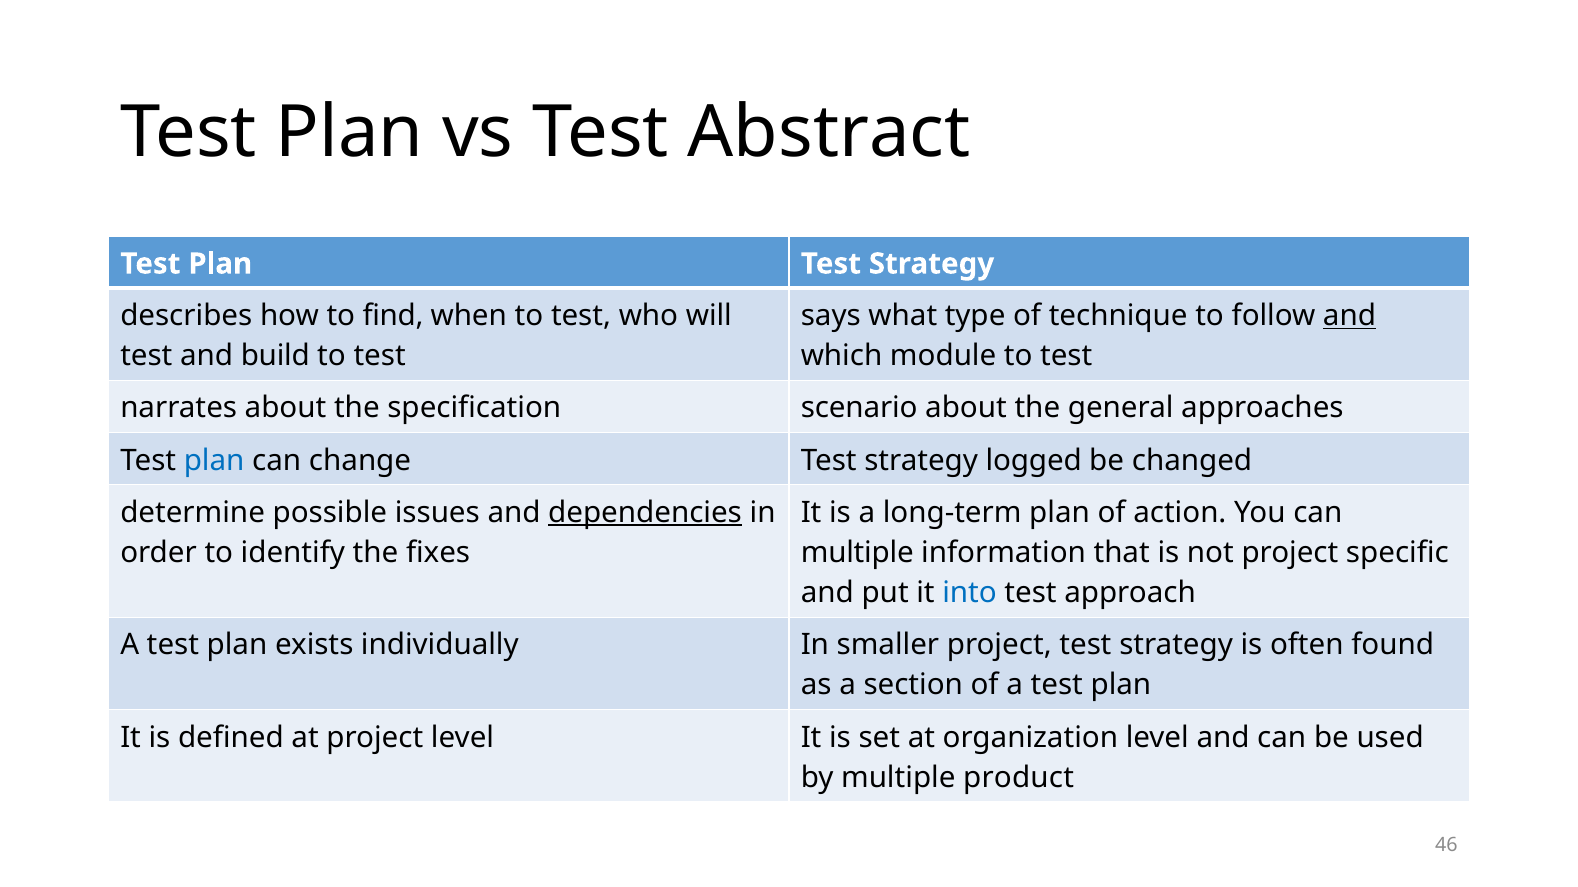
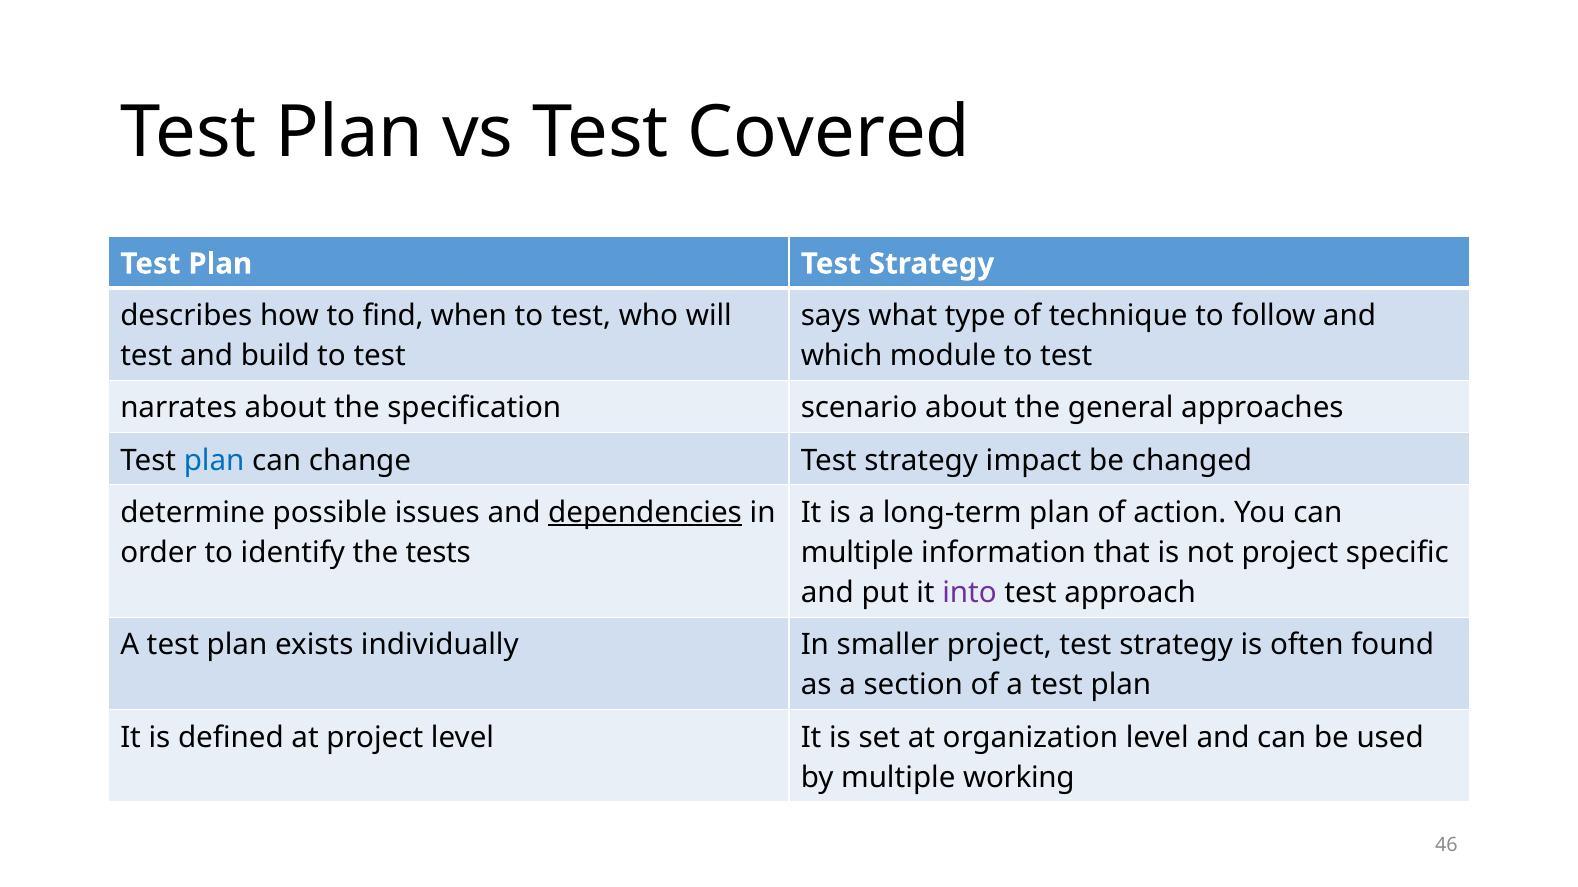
Abstract: Abstract -> Covered (829, 133)
and underline: present -> none (1350, 316)
logged: logged -> impact (1034, 461)
fixes: fixes -> tests (438, 553)
into colour: blue -> purple (970, 593)
product: product -> working (1019, 778)
